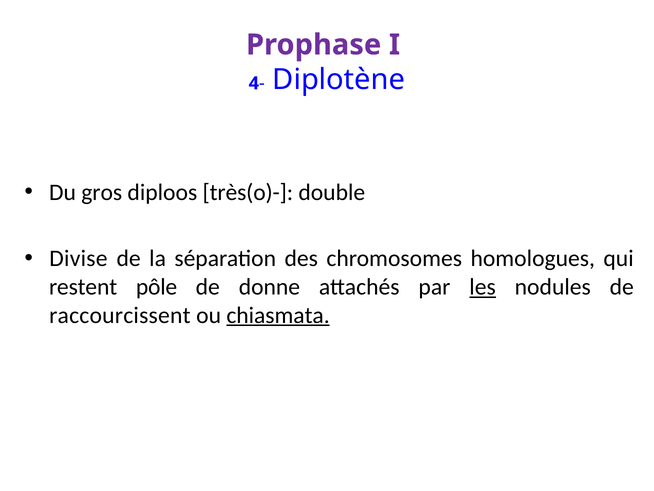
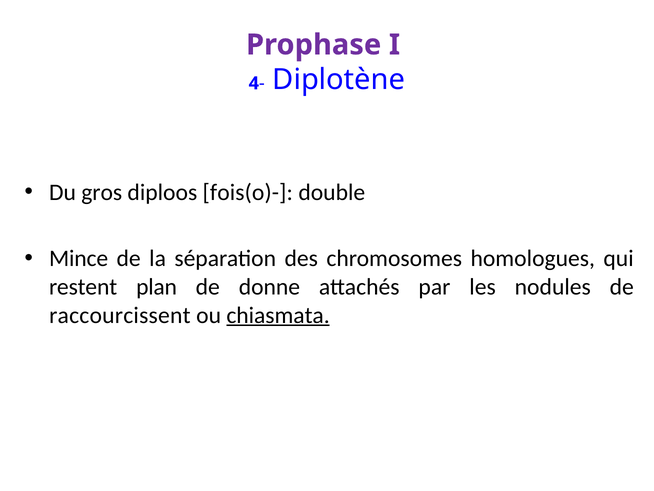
très(o)-: très(o)- -> fois(o)- (248, 192)
Divise: Divise -> Mince (79, 258)
pôle: pôle -> plan (157, 287)
les underline: present -> none (483, 287)
